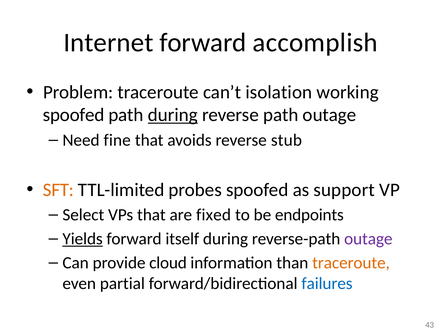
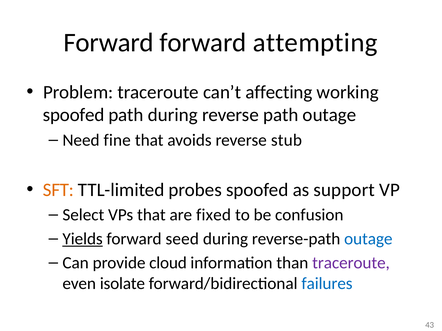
Internet: Internet -> Forward (109, 43)
accomplish: accomplish -> attempting (315, 43)
isolation: isolation -> affecting (279, 92)
during underline: present -> none (173, 115)
endpoints: endpoints -> confusion (309, 215)
itself: itself -> seed (182, 239)
outage colour: purple -> blue (368, 239)
traceroute colour: orange -> purple (351, 263)
partial: partial -> isolate (122, 284)
